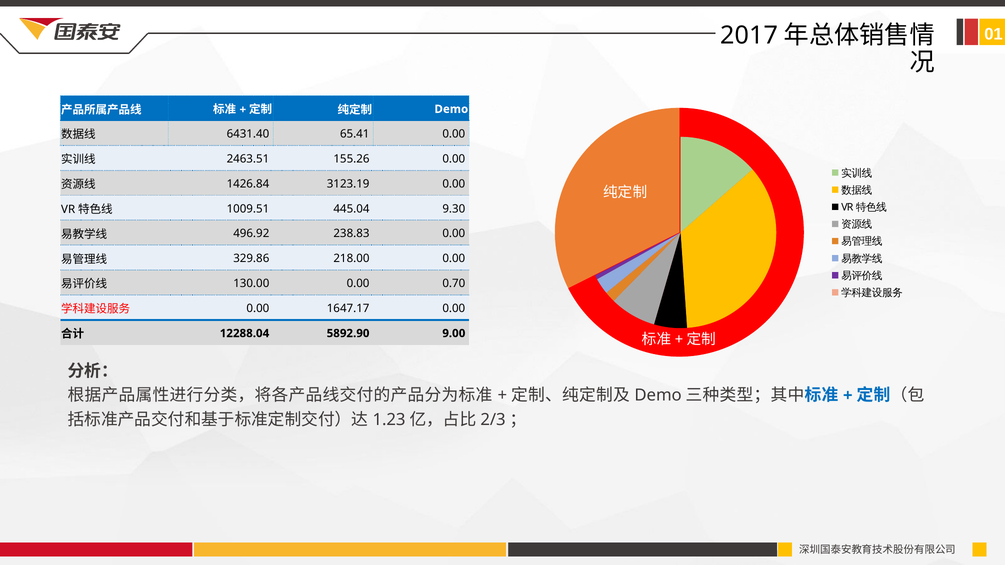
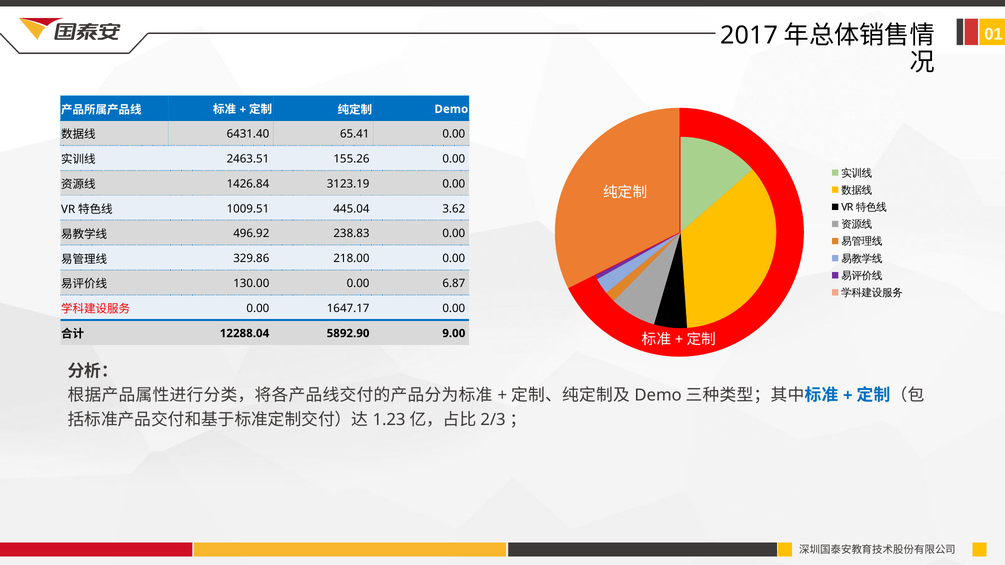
9.30: 9.30 -> 3.62 (454, 209)
0.70: 0.70 -> 6.87 (454, 284)
